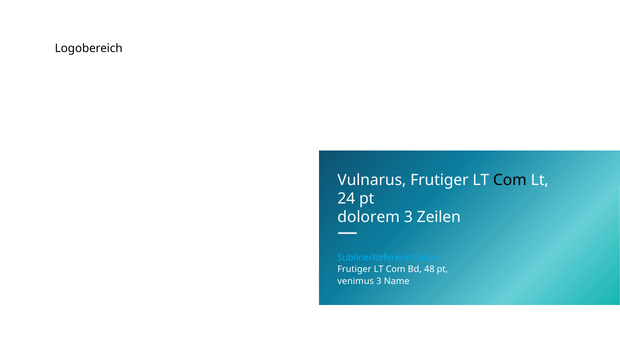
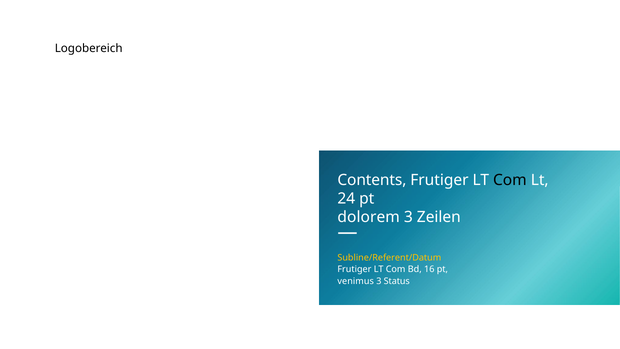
Vulnarus: Vulnarus -> Contents (372, 180)
Subline/Referent/Datum colour: light blue -> yellow (389, 257)
48: 48 -> 16 (429, 269)
Name: Name -> Status (397, 281)
